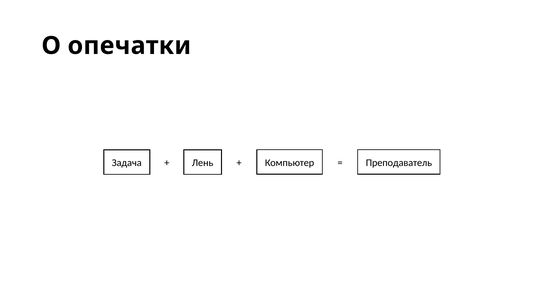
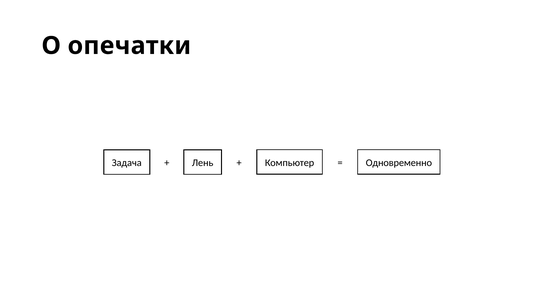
Преподаватель: Преподаватель -> Одновременно (399, 163)
